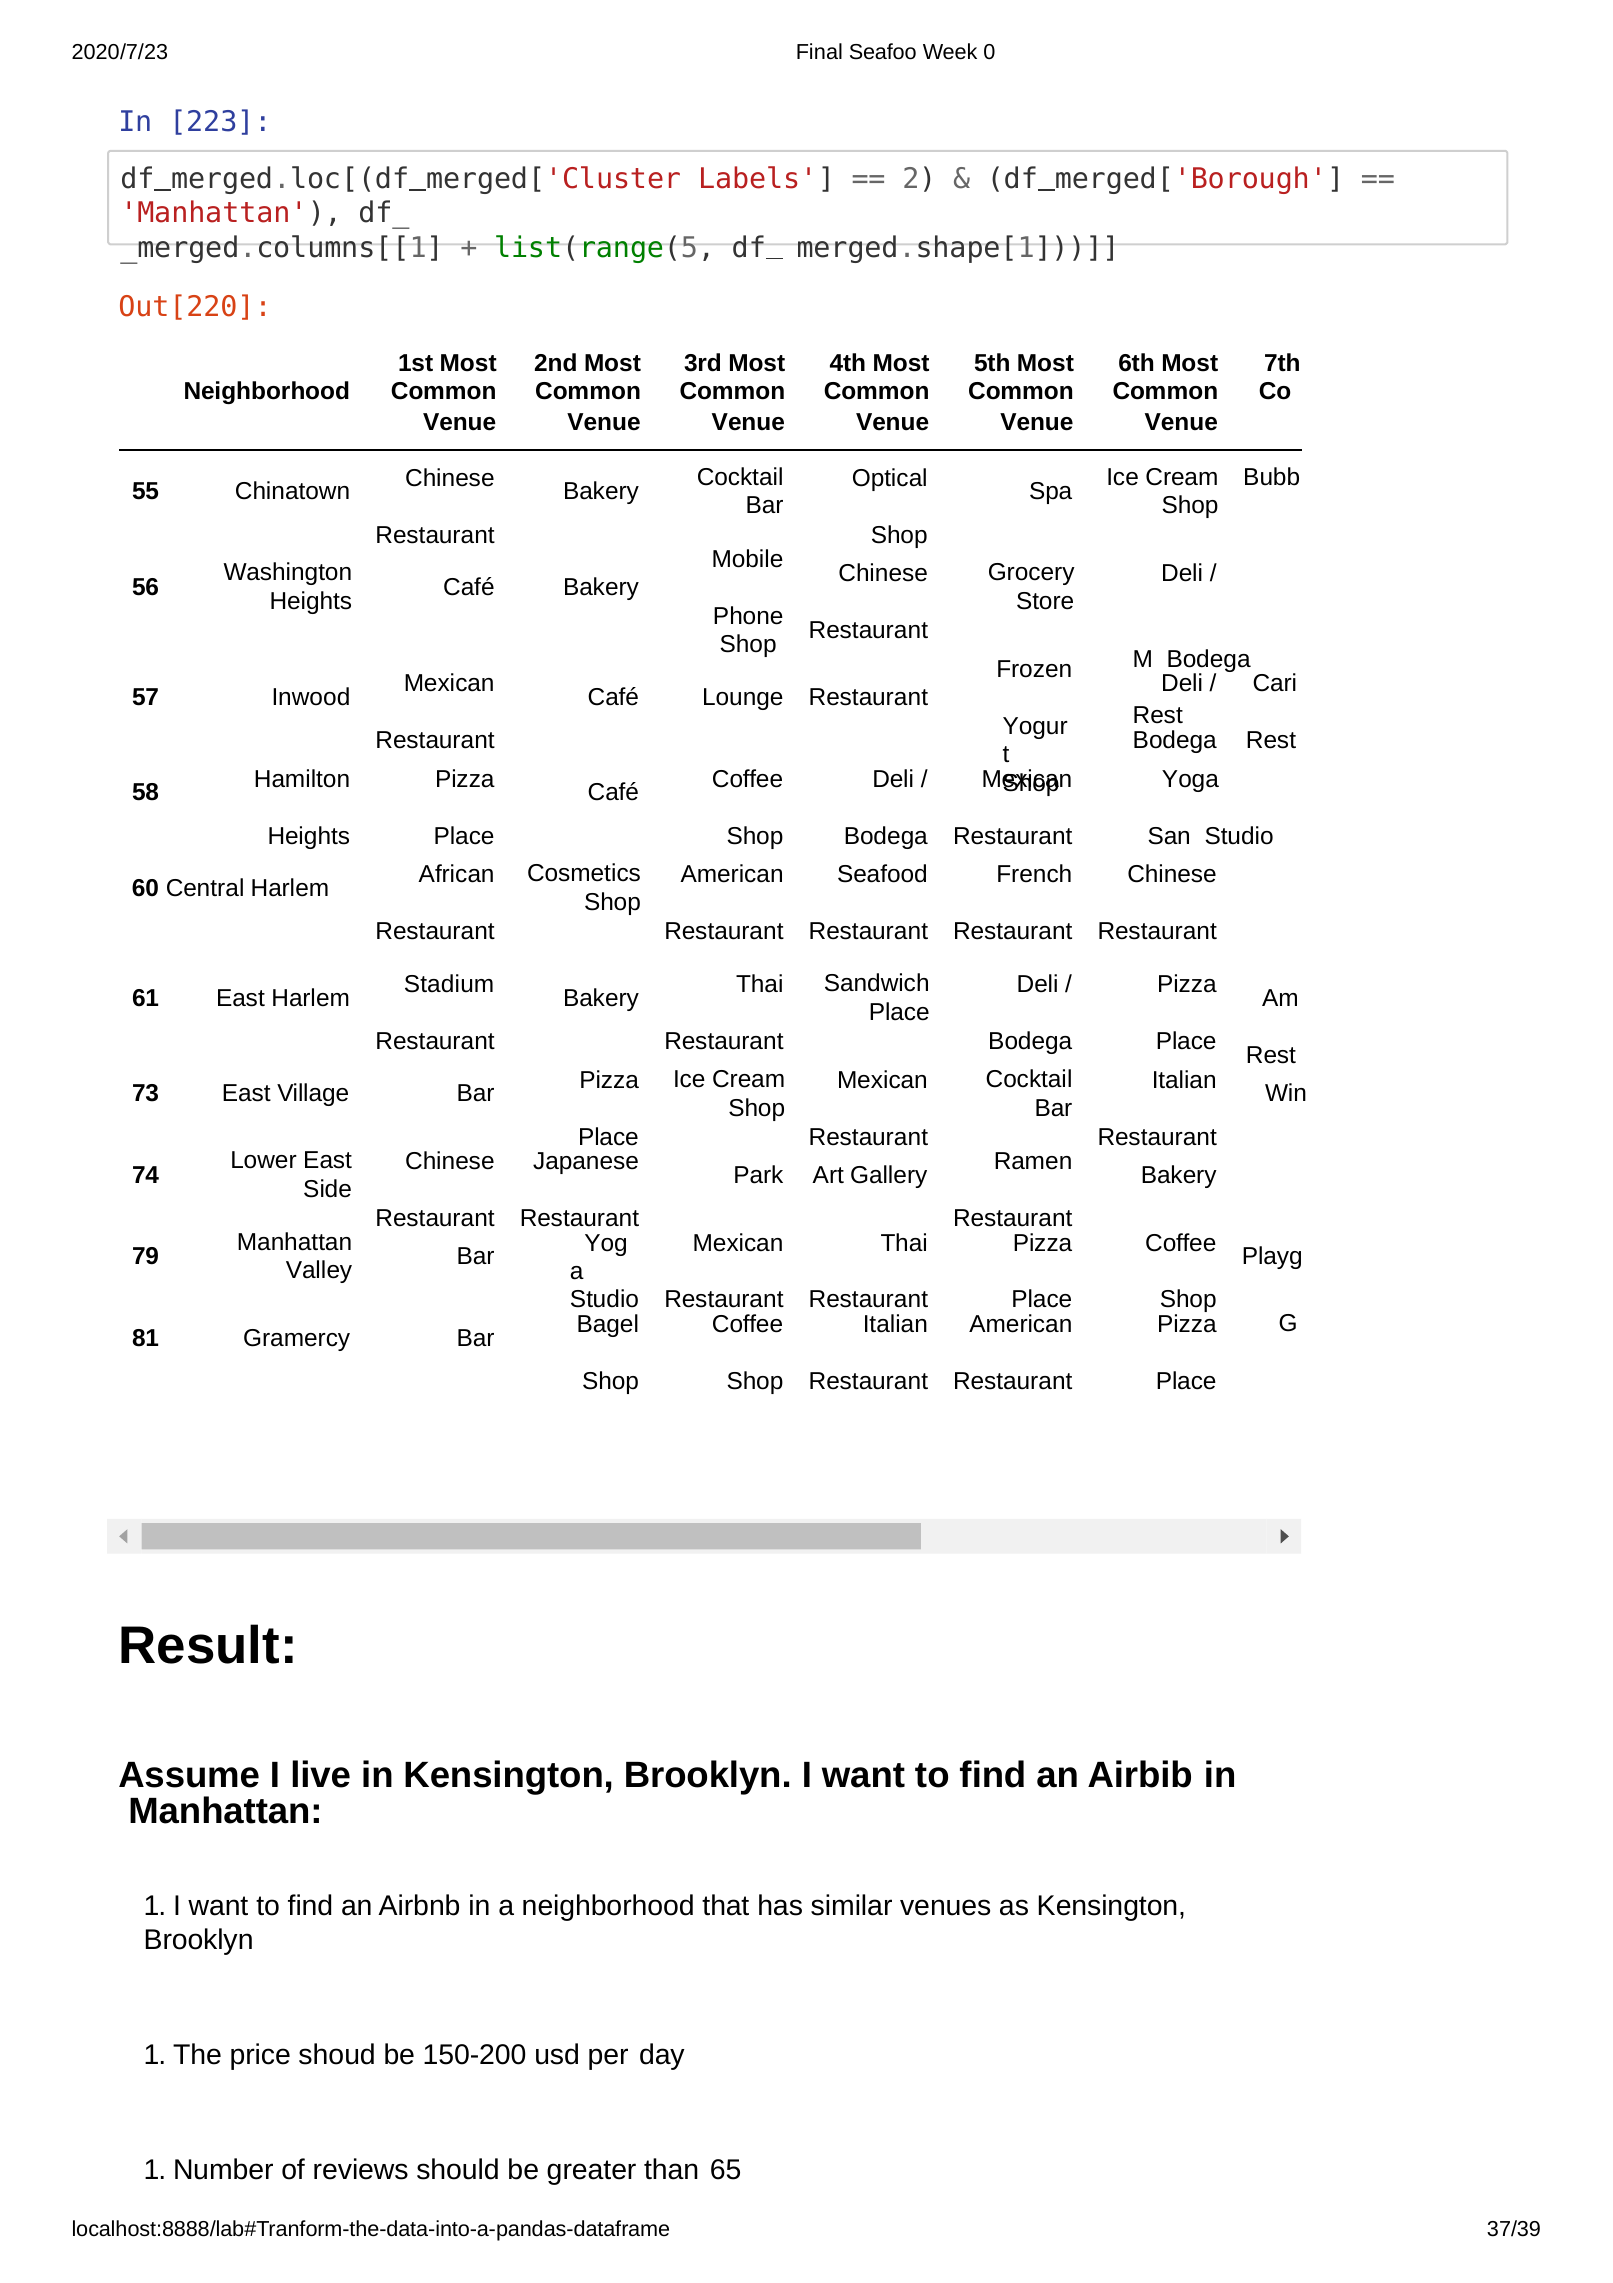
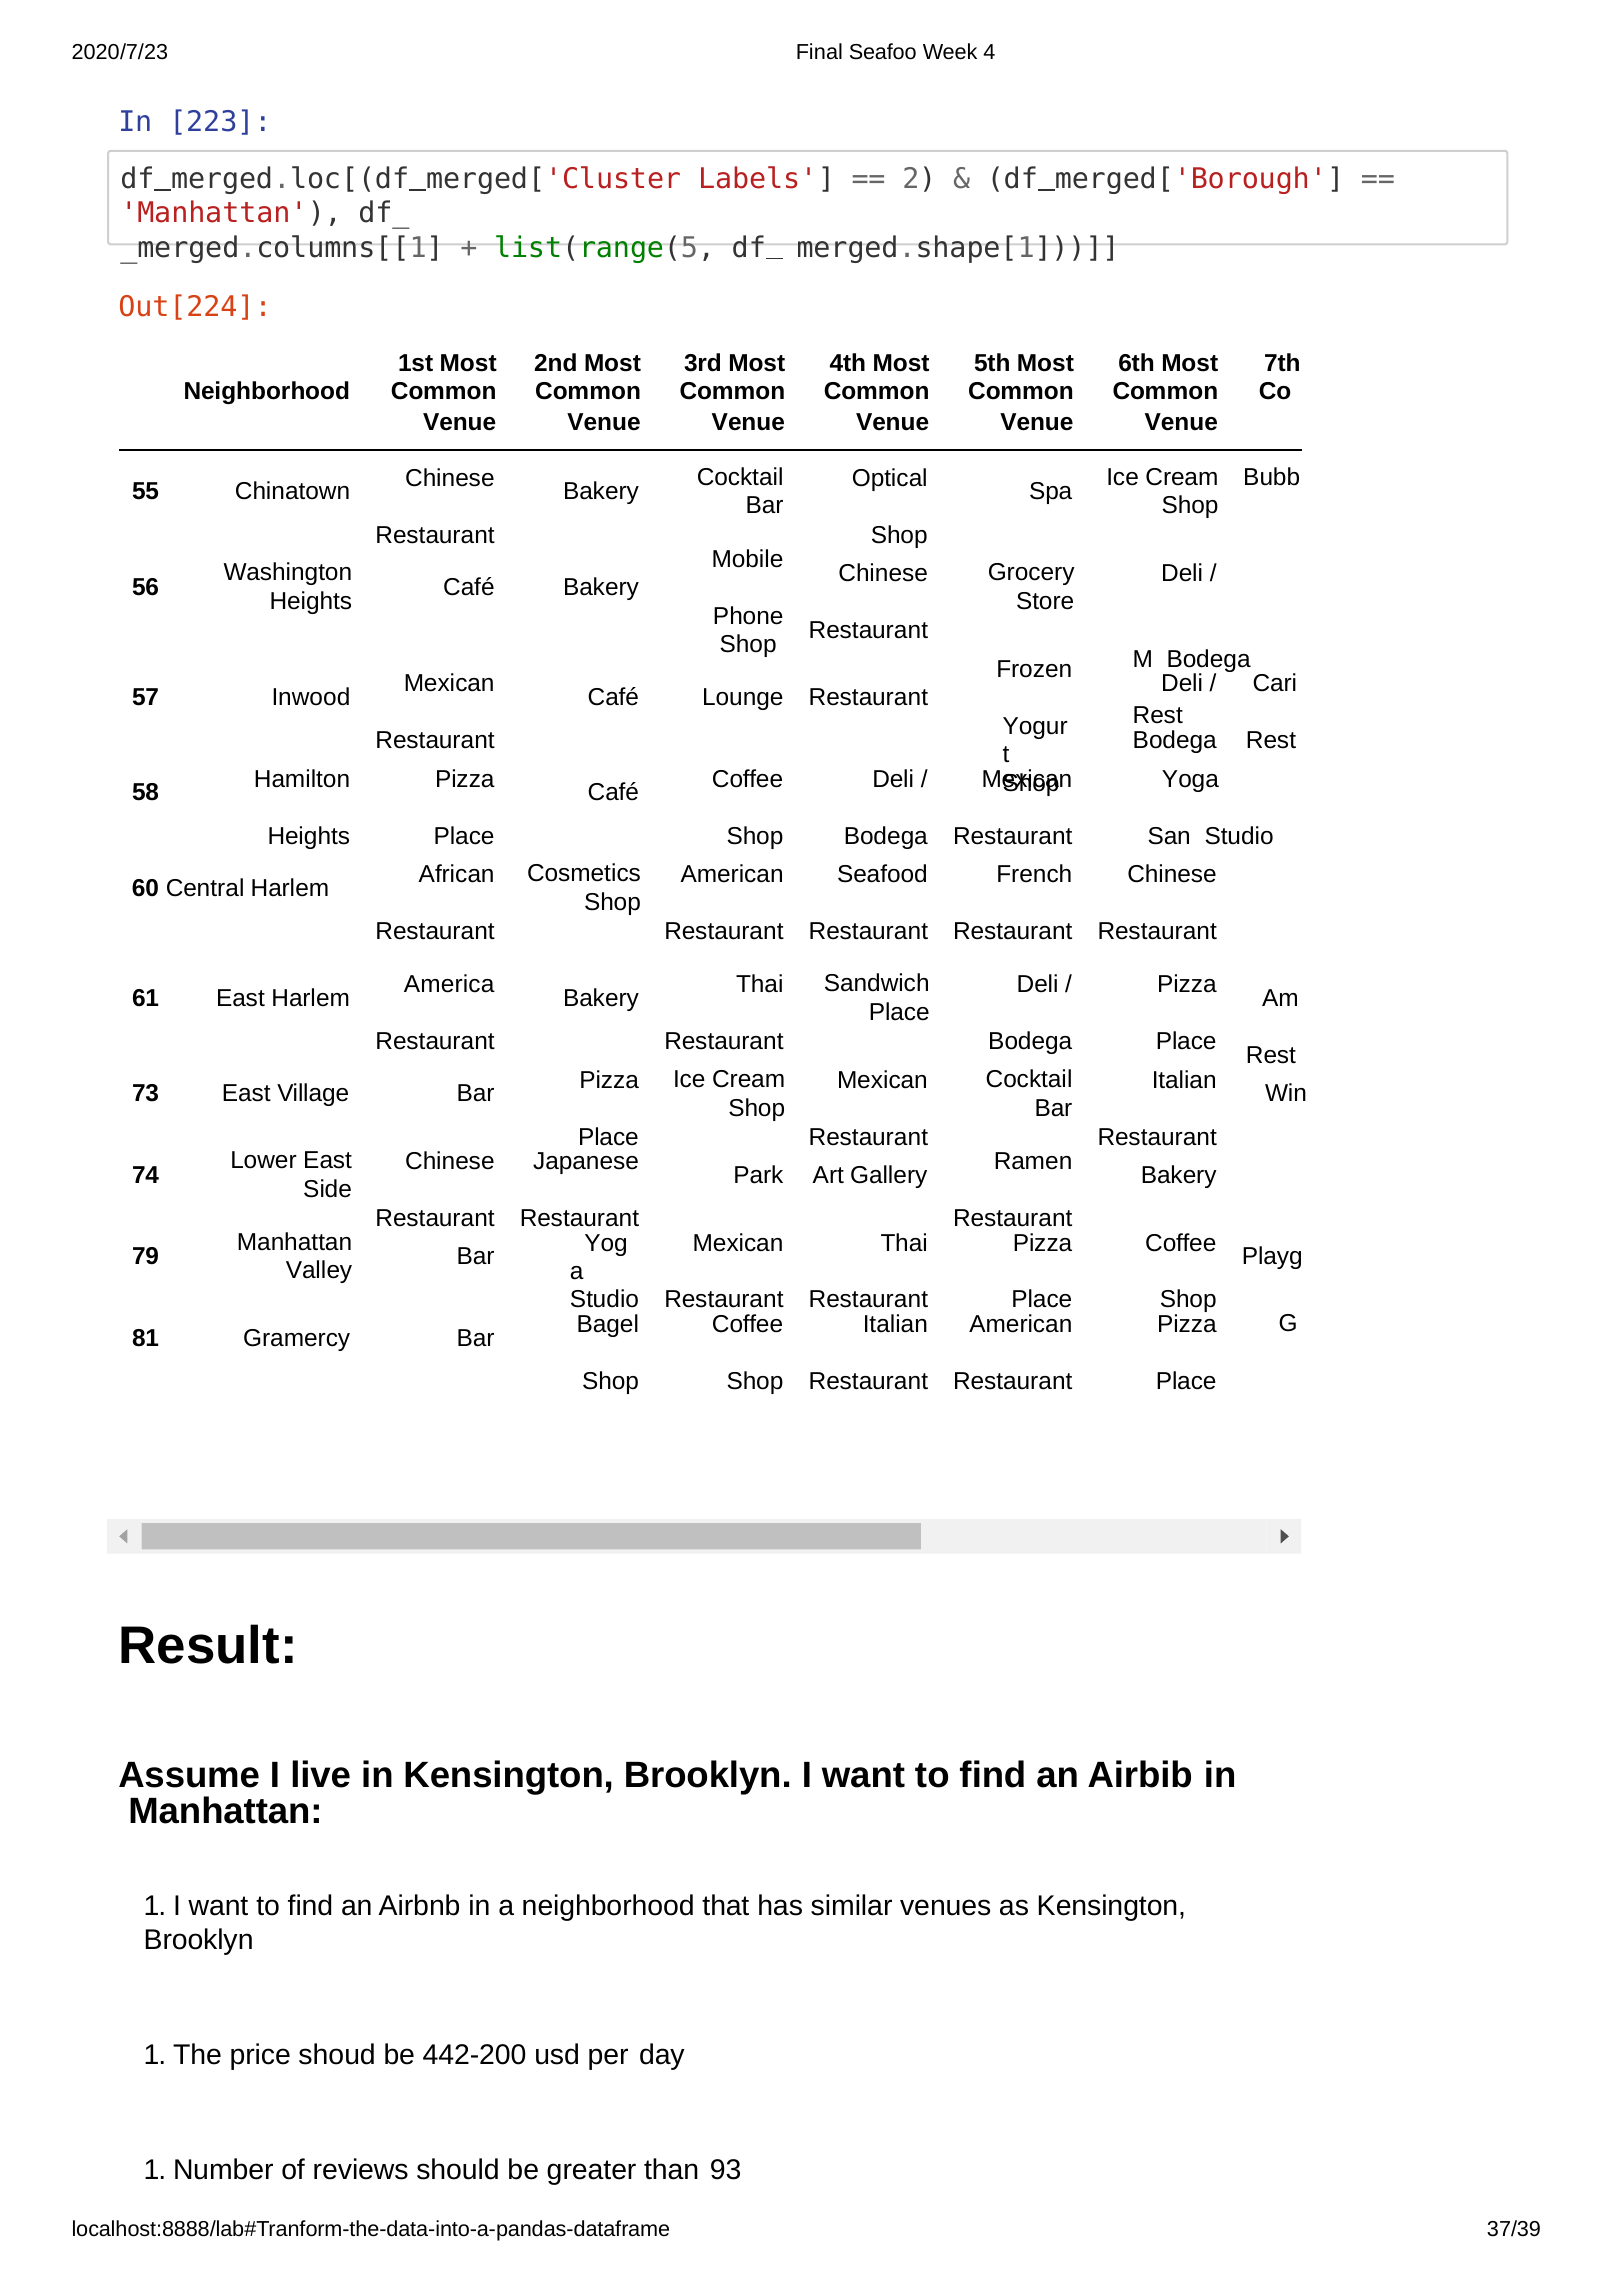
0: 0 -> 4 (990, 52)
Out[220: Out[220 -> Out[224 (195, 307)
Stadium: Stadium -> America (449, 984)
150-200: 150-200 -> 442-200 (474, 2055)
65: 65 -> 93 (726, 2170)
